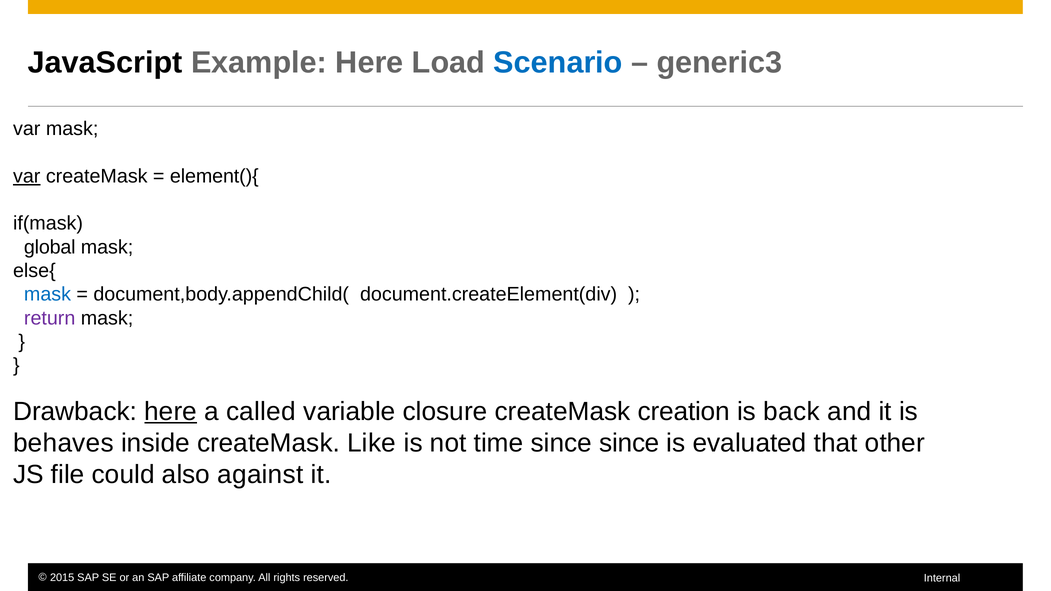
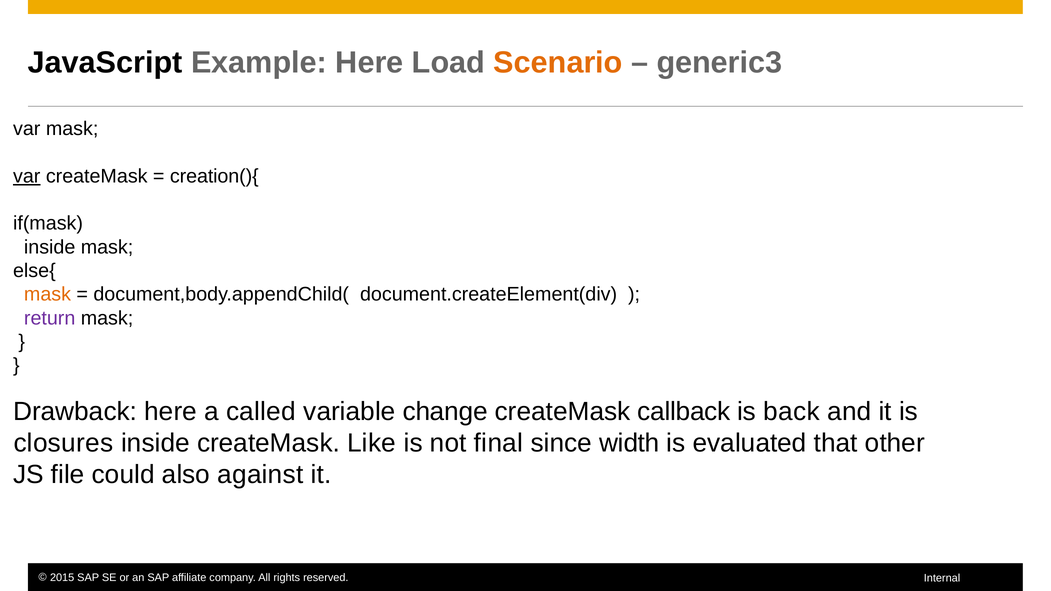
Scenario colour: blue -> orange (558, 63)
element(){: element(){ -> creation(){ (214, 176)
global: global -> inside (50, 247)
mask colour: blue -> orange (47, 294)
here underline: present -> none (171, 412)
closure: closure -> change (445, 412)
creation: creation -> callback (684, 412)
behaves: behaves -> closures (63, 443)
time: time -> final (499, 443)
since since: since -> width (629, 443)
